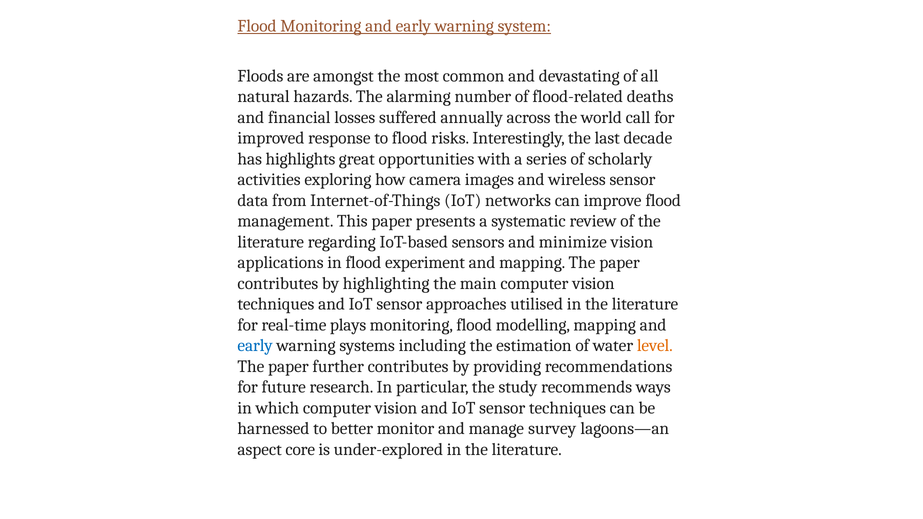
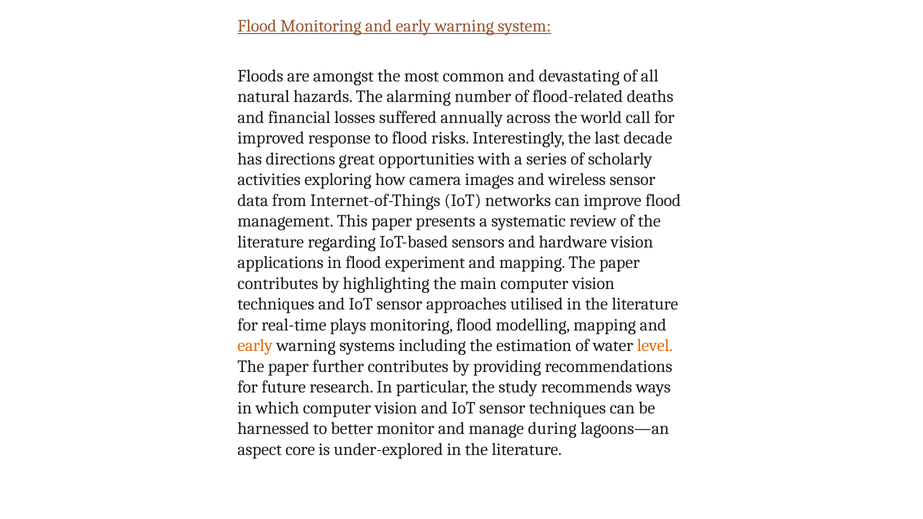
highlights: highlights -> directions (300, 159)
minimize: minimize -> hardware (573, 242)
early colour: blue -> orange (255, 346)
survey: survey -> during (552, 429)
